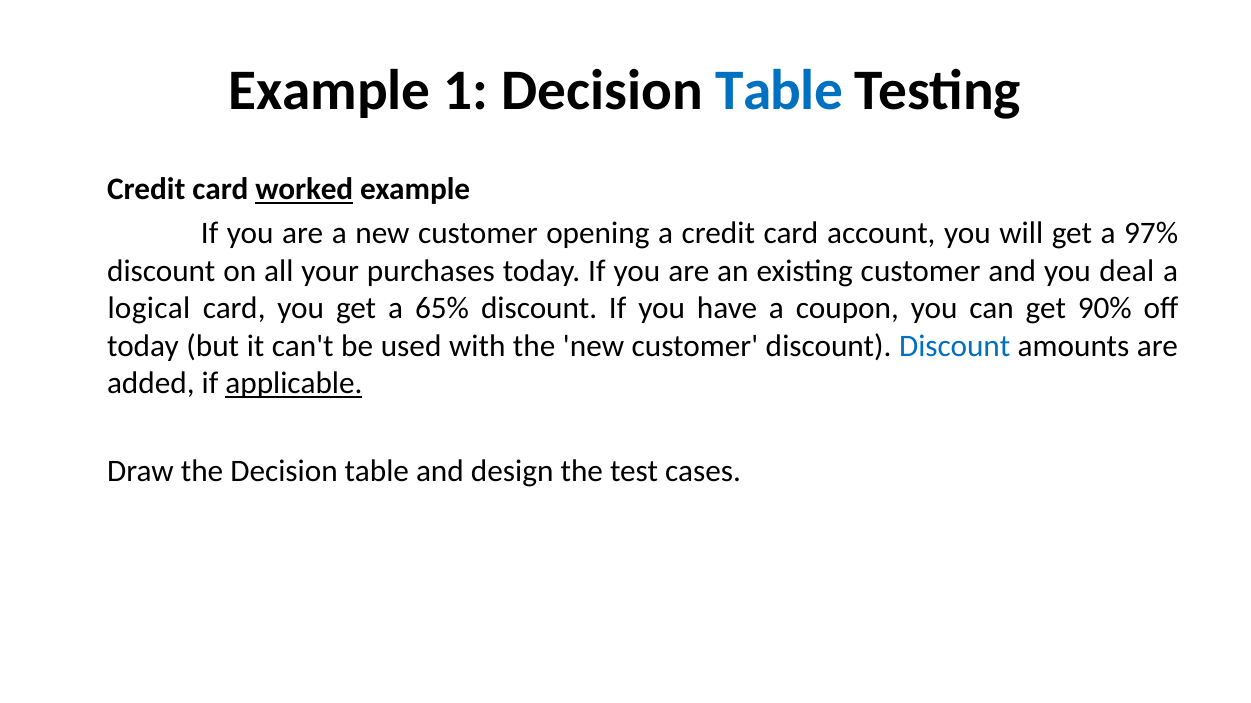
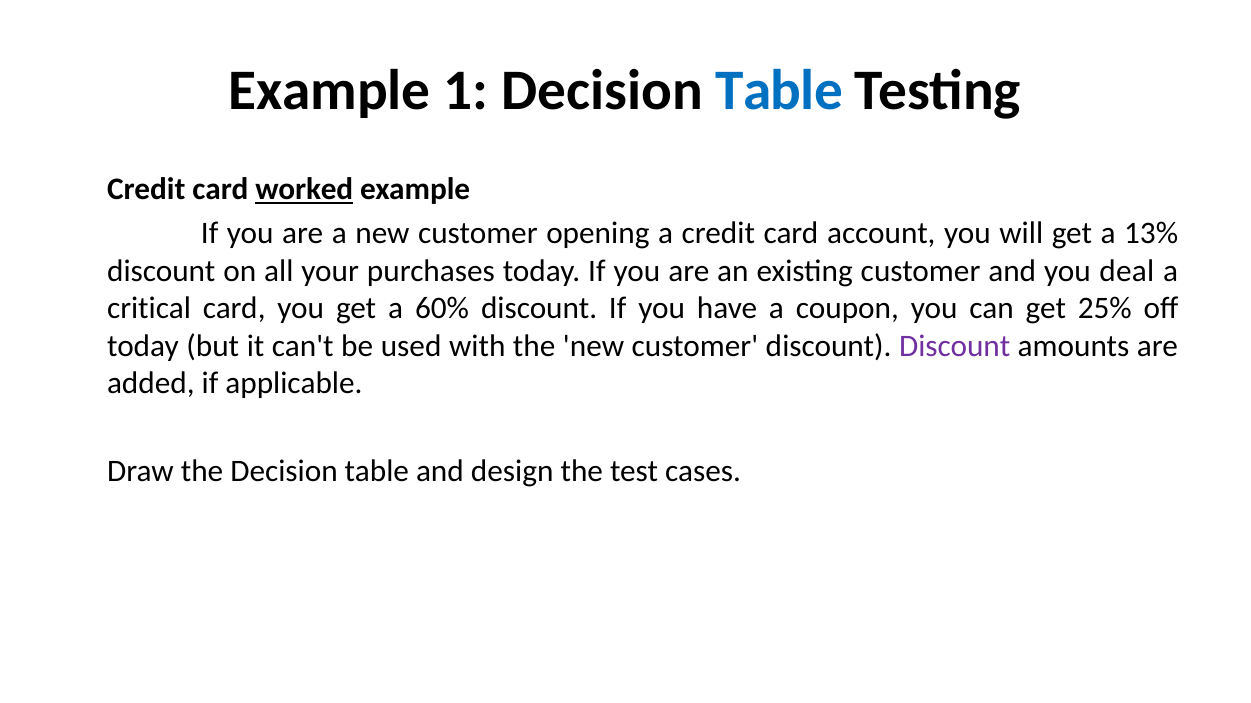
97%: 97% -> 13% (1151, 234)
logical: logical -> critical (149, 309)
65%: 65% -> 60% (442, 309)
90%: 90% -> 25% (1105, 309)
Discount colour: blue -> purple (955, 346)
applicable underline: present -> none (294, 384)
